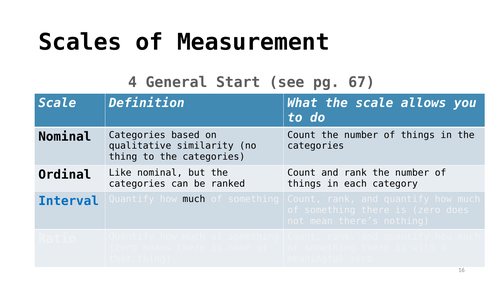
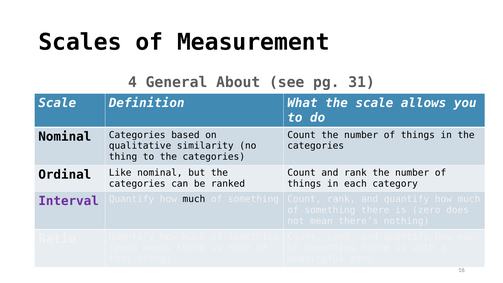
Start: Start -> About (238, 82)
67: 67 -> 31 (362, 82)
Interval colour: blue -> purple (69, 201)
